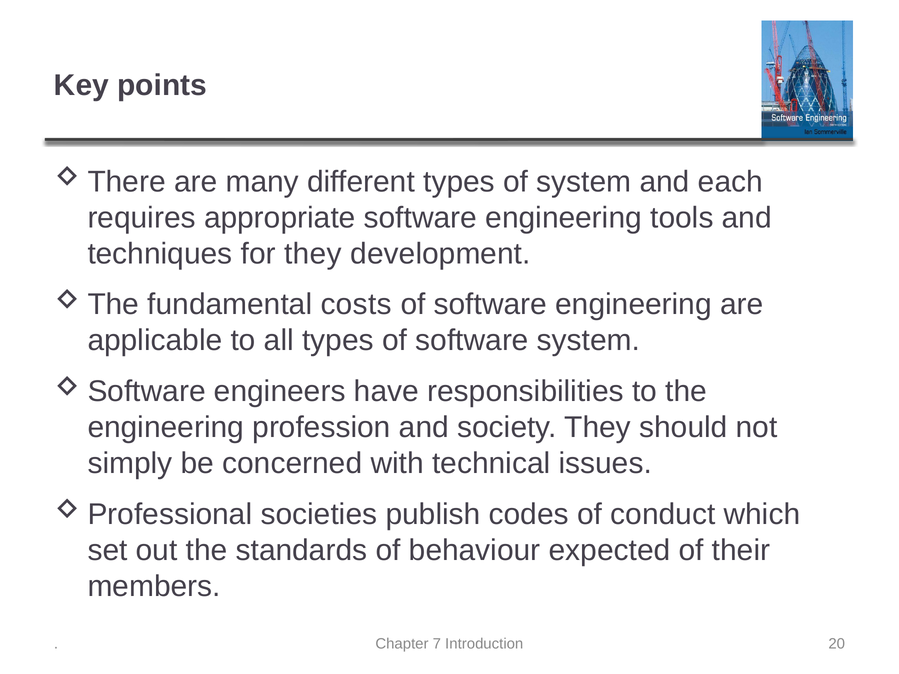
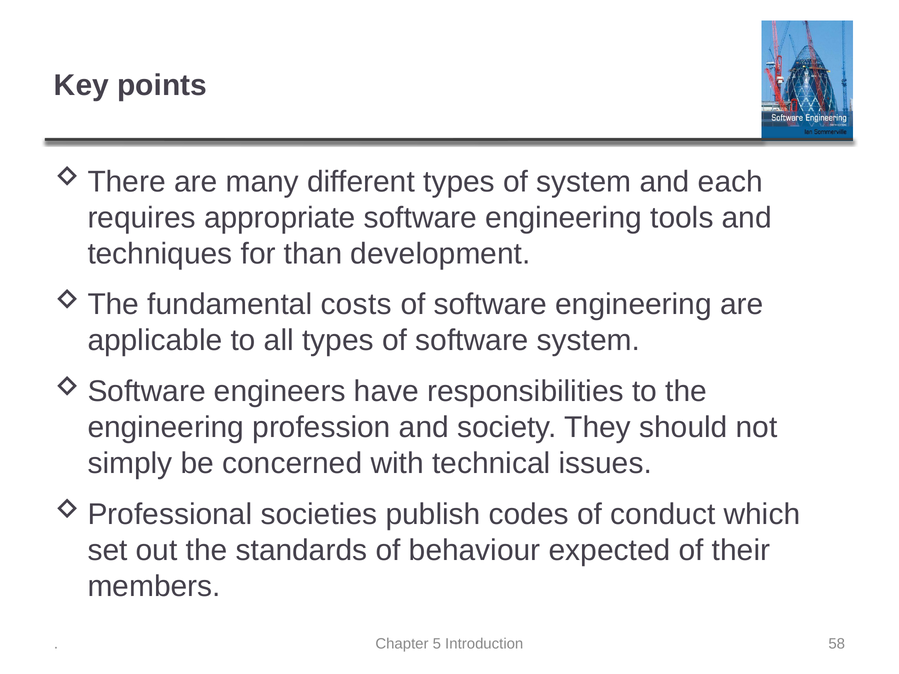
for they: they -> than (313, 254)
7: 7 -> 5 (437, 644)
20: 20 -> 58 (837, 644)
